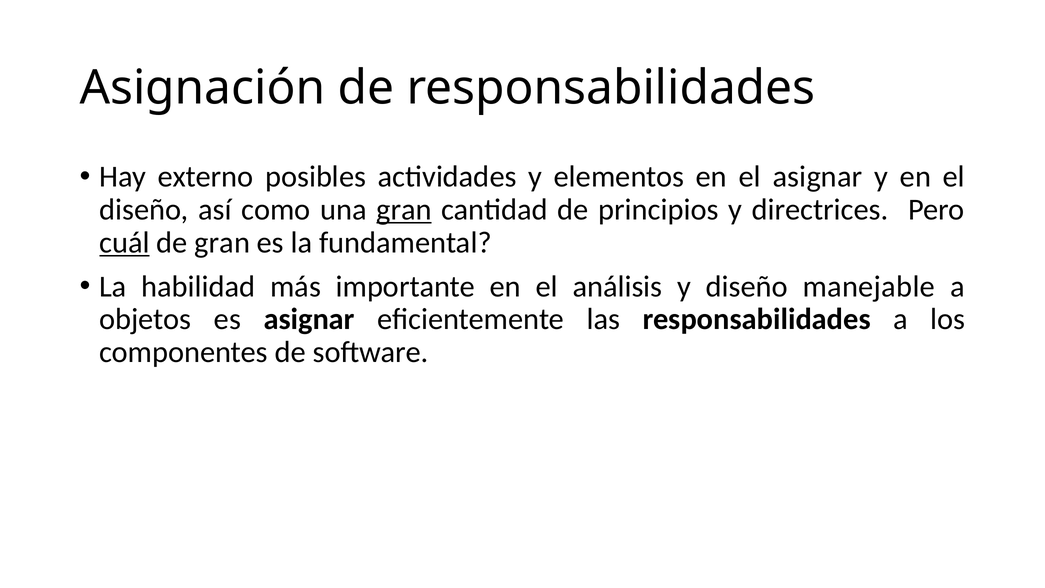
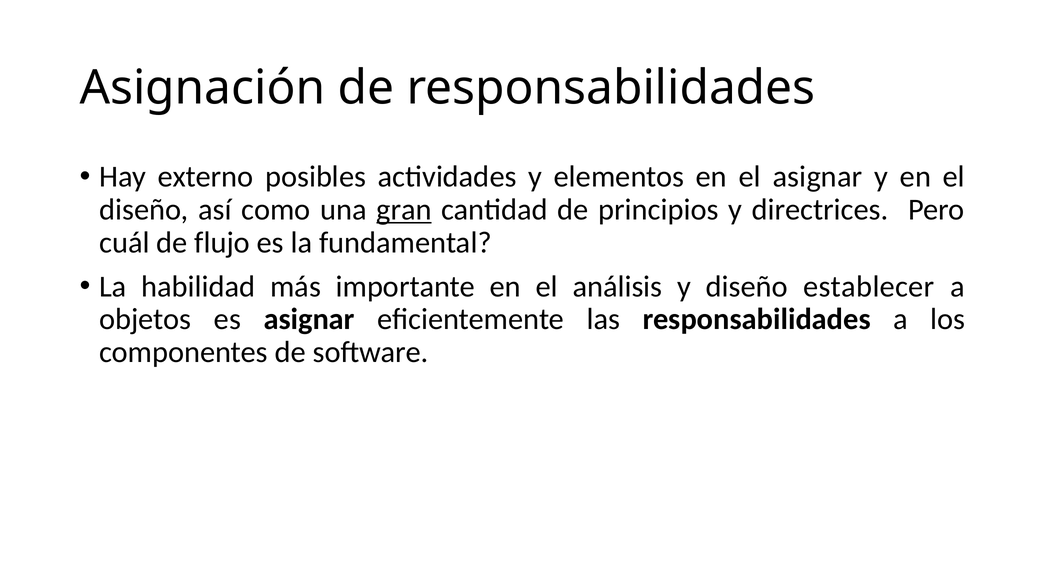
cuál underline: present -> none (124, 243)
de gran: gran -> flujo (222, 243)
manejable: manejable -> establecer (869, 286)
